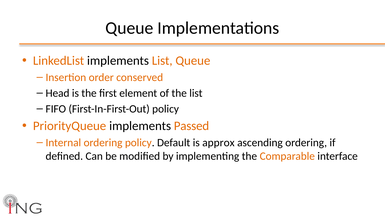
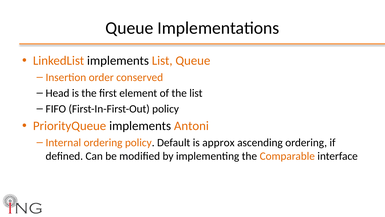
Passed: Passed -> Antoni (191, 126)
